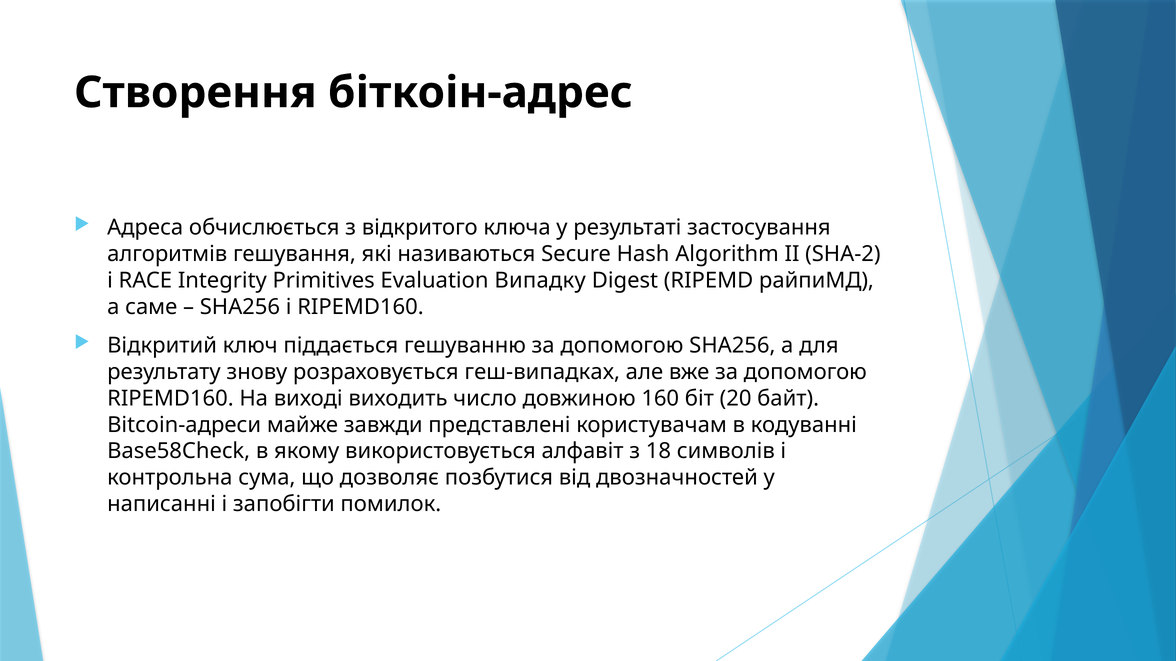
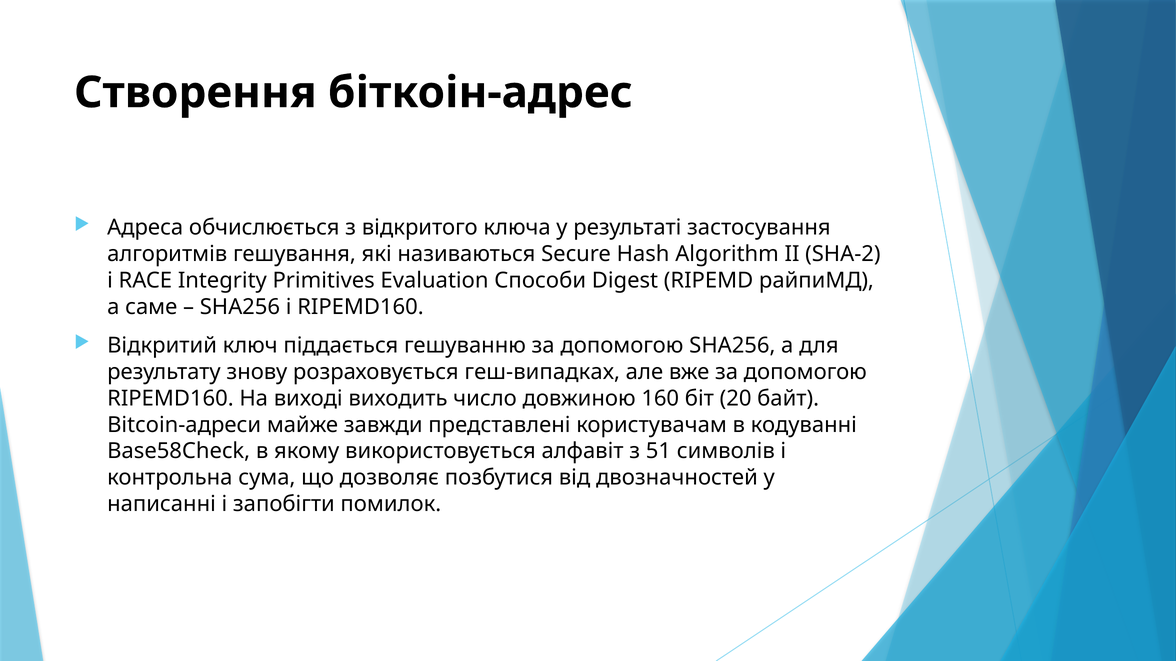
Випадку: Випадку -> Способи (540, 281)
18: 18 -> 51 (658, 452)
